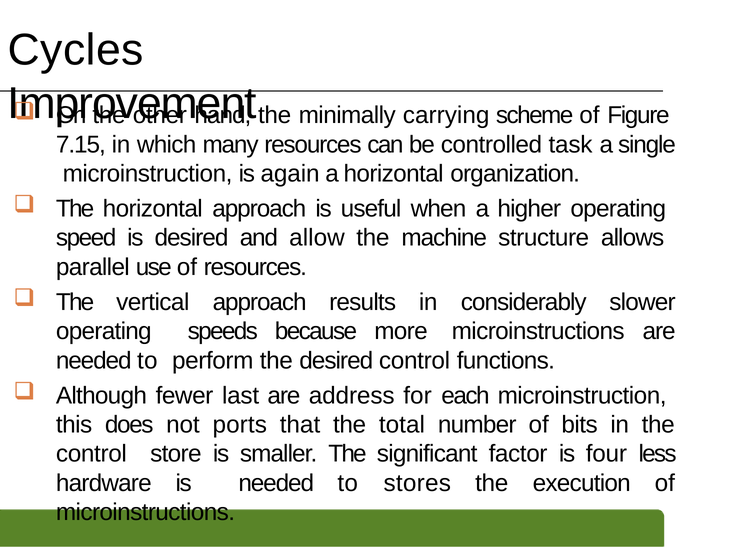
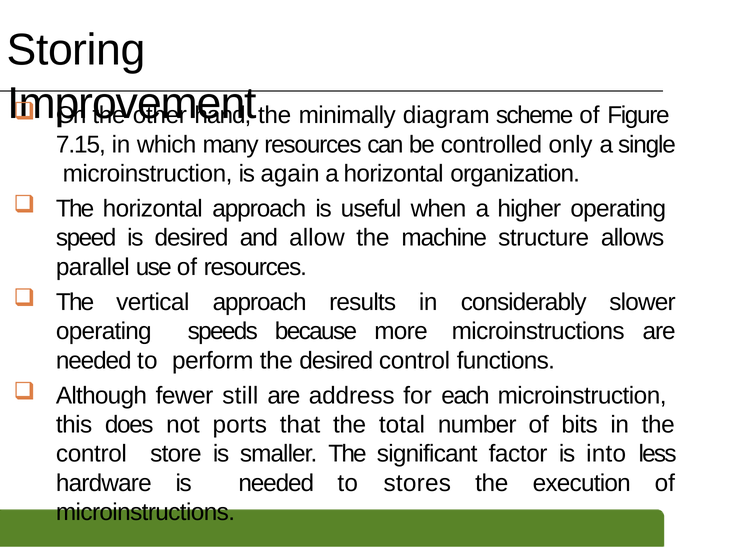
Cycles: Cycles -> Storing (76, 50)
carrying: carrying -> diagram (446, 116)
task: task -> only (571, 145)
last: last -> still (240, 396)
four: four -> into (606, 454)
